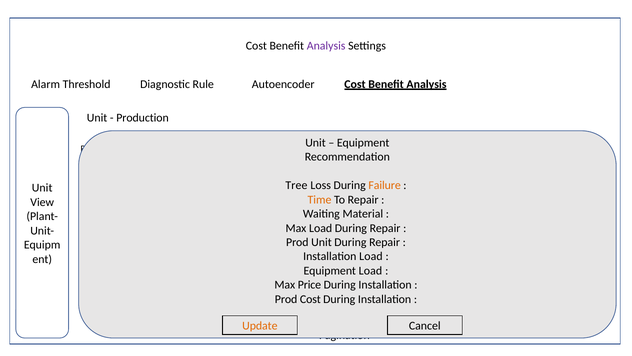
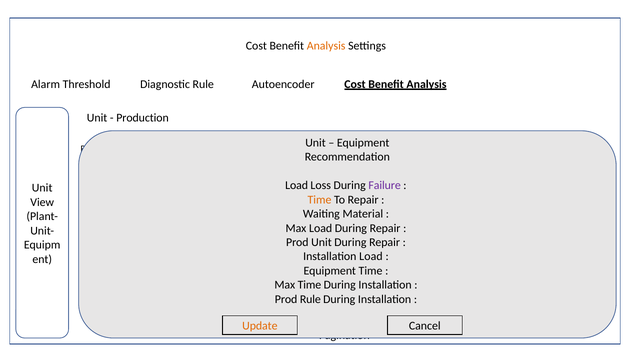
Analysis colour: purple -> orange (326, 46)
Tree: Tree -> Load (297, 185)
Failure colour: orange -> purple (385, 185)
Equipment Load: Load -> Time (371, 270)
Max Price: Price -> Time (309, 285)
Prod Cost: Cost -> Rule (310, 299)
